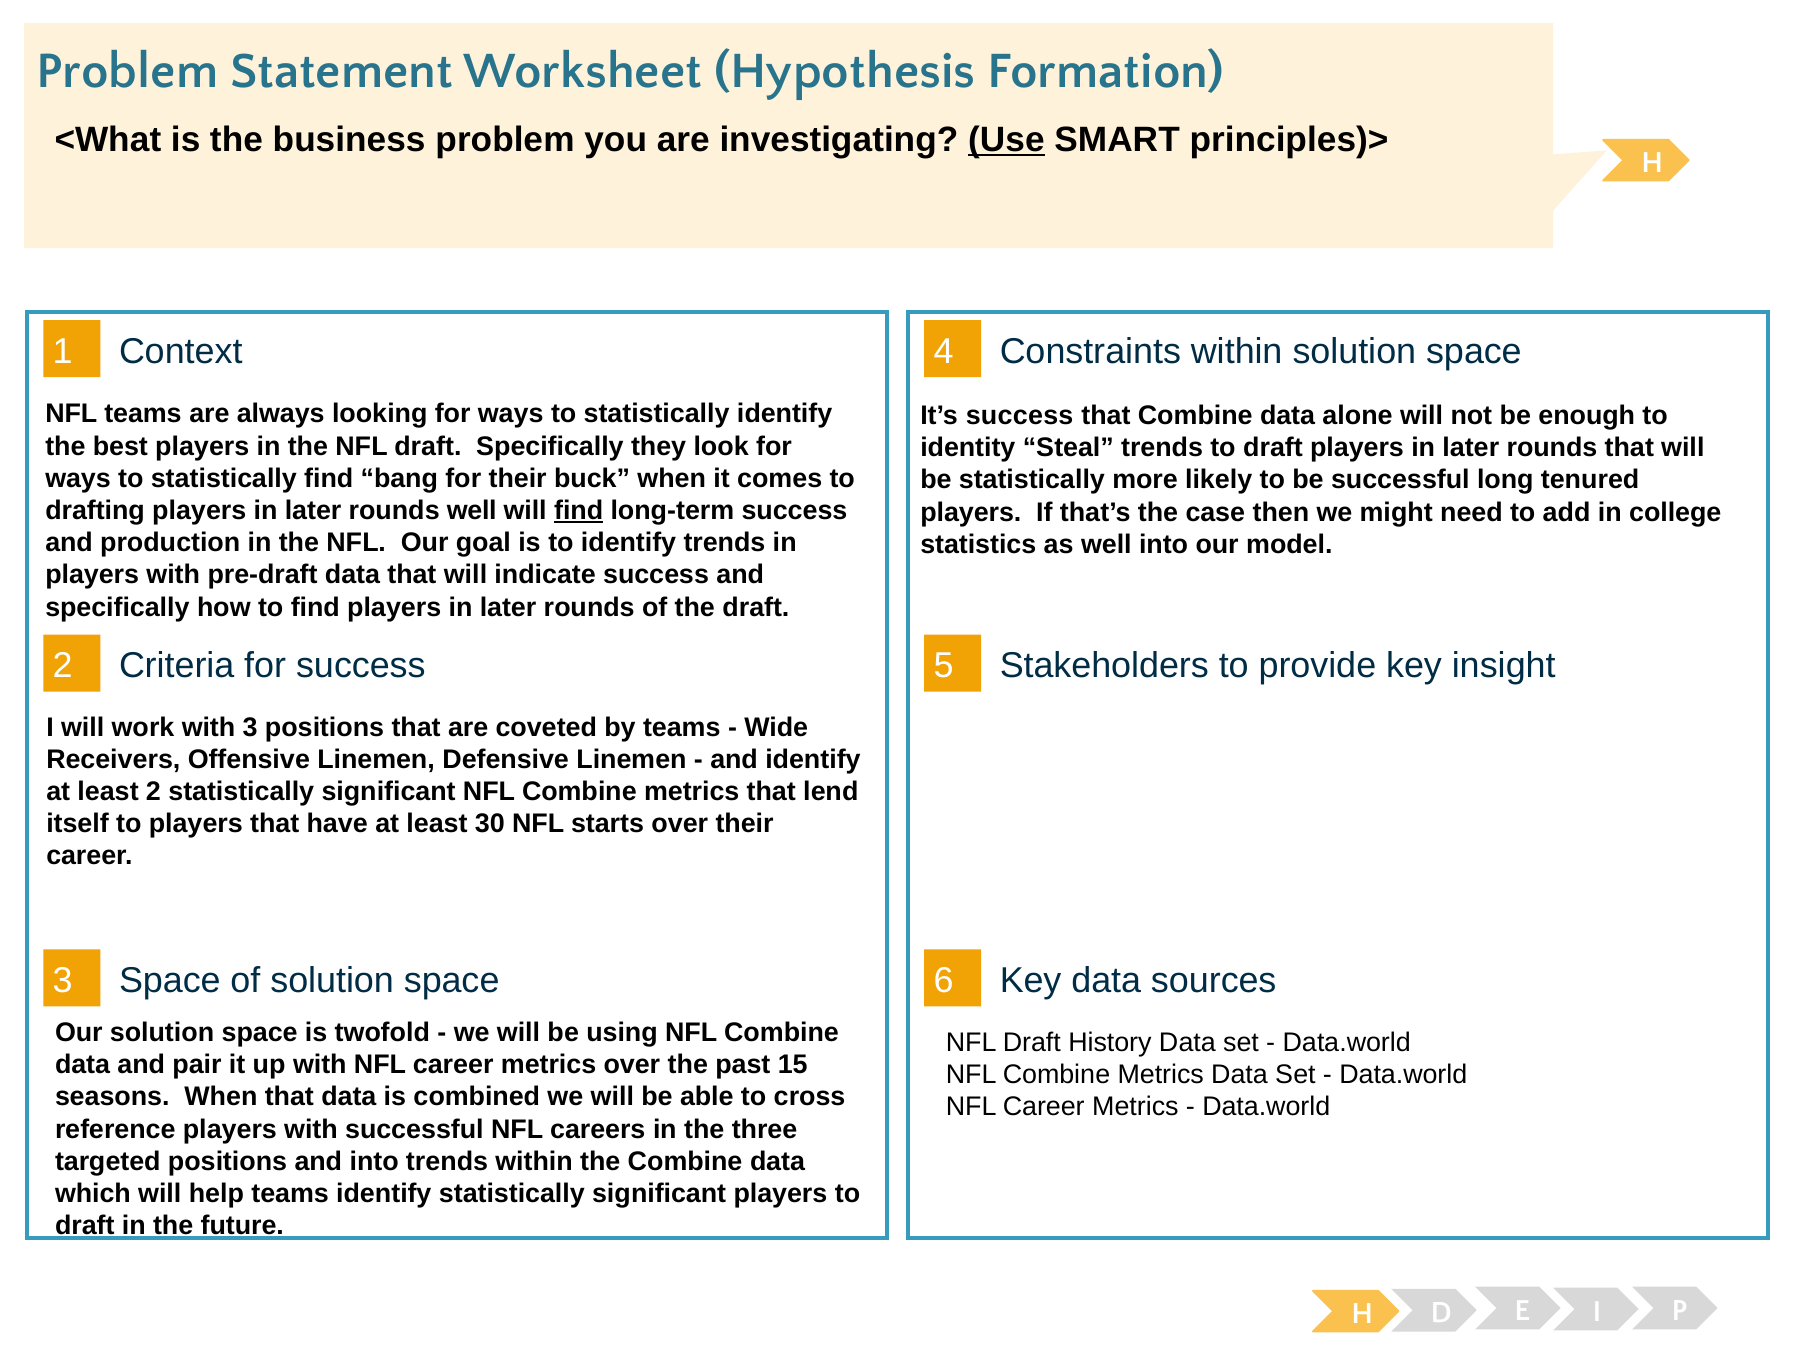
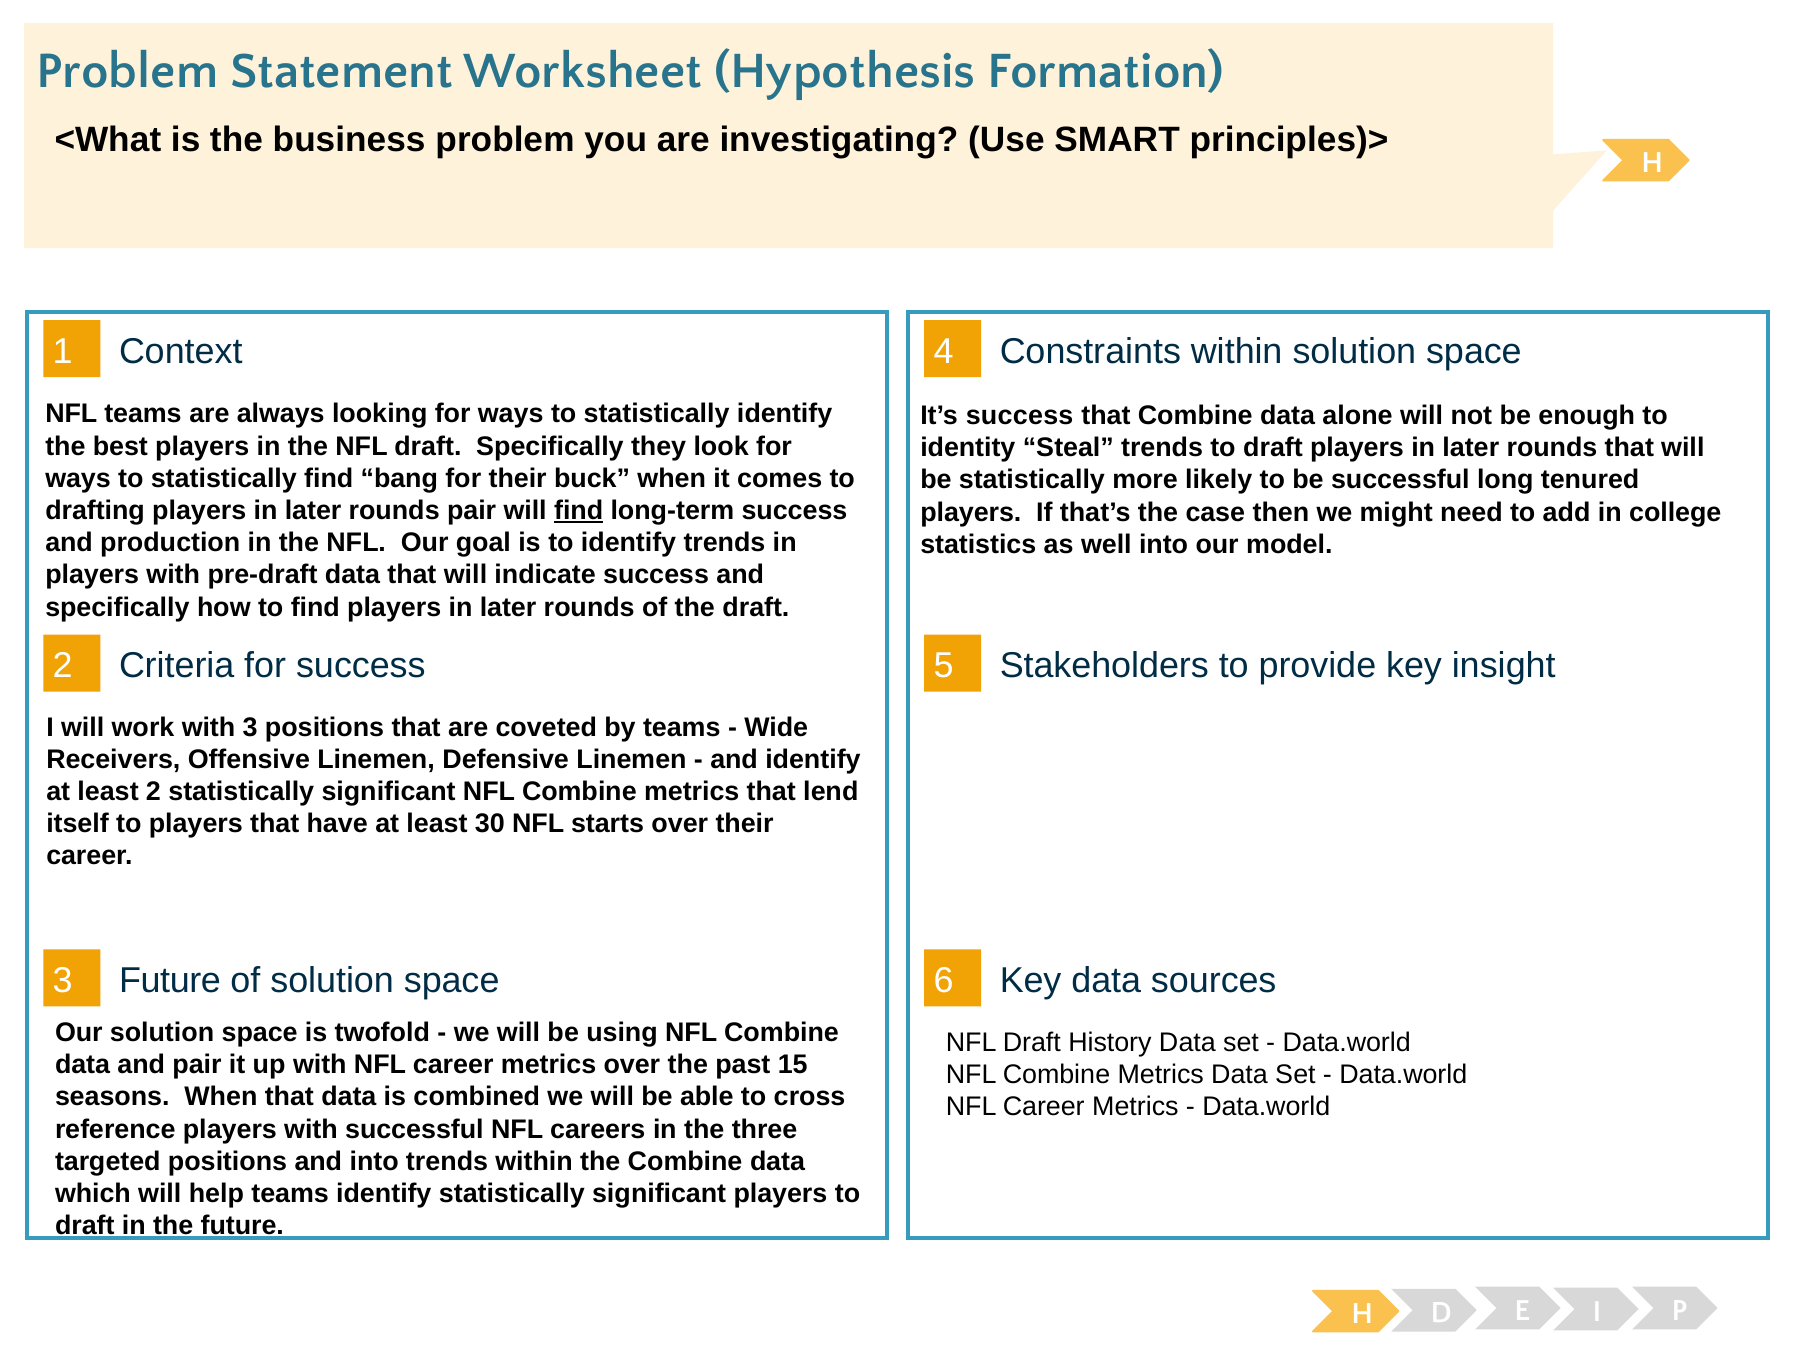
Use underline: present -> none (1006, 140)
rounds well: well -> pair (472, 511)
Space: Space -> Future (170, 981)
